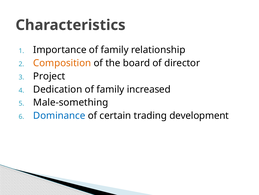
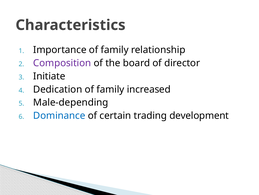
Composition colour: orange -> purple (62, 63)
Project: Project -> Initiate (49, 76)
Male-something: Male-something -> Male-depending (71, 102)
